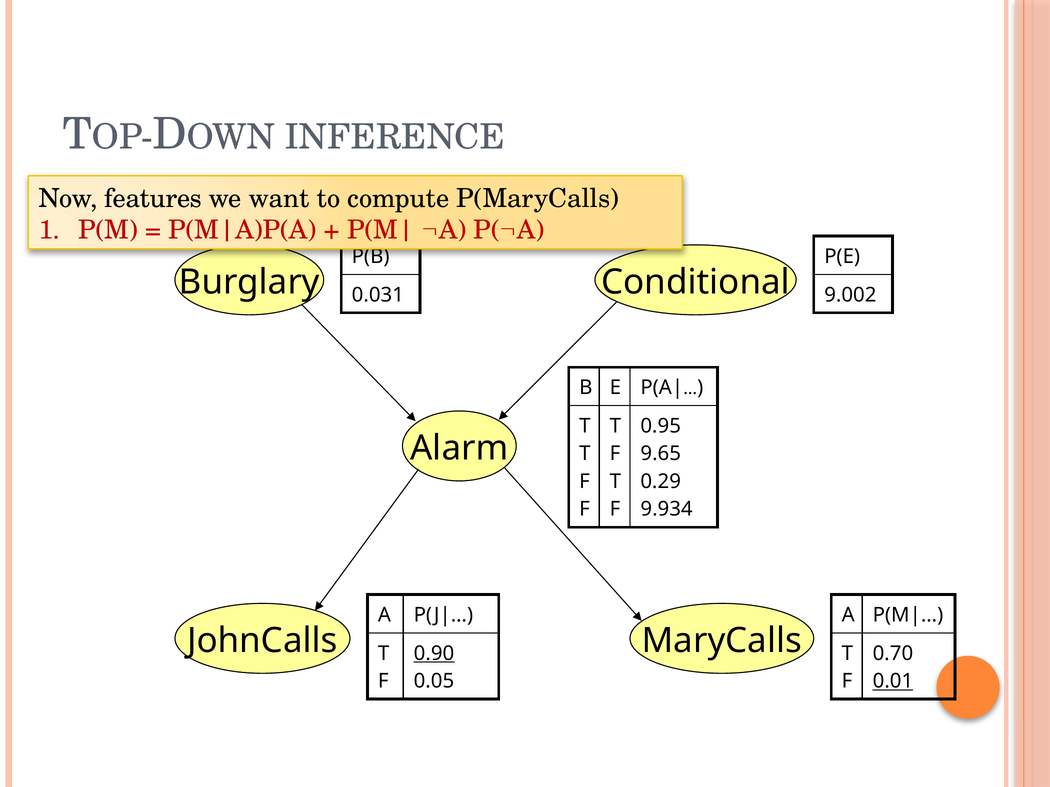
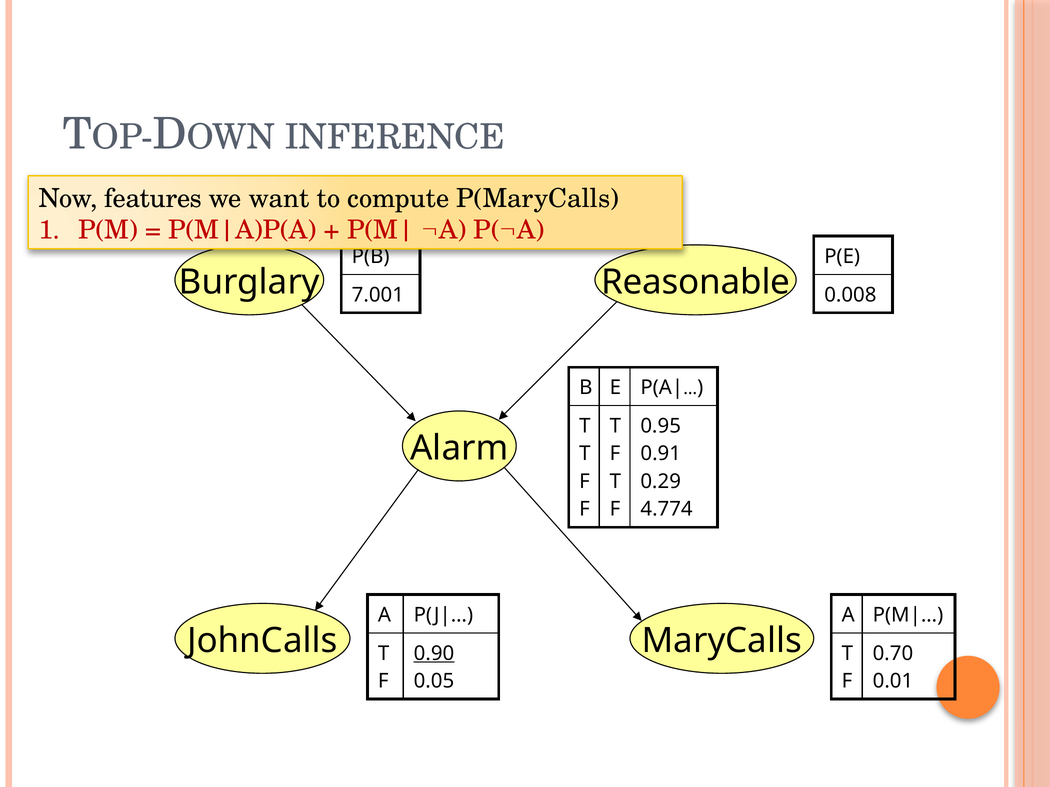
Conditional: Conditional -> Reasonable (696, 282)
0.031: 0.031 -> 7.001 (378, 295)
9.002: 9.002 -> 0.008 (850, 295)
9.65: 9.65 -> 0.91 (661, 454)
9.934: 9.934 -> 4.774 (667, 510)
0.01 underline: present -> none (893, 682)
